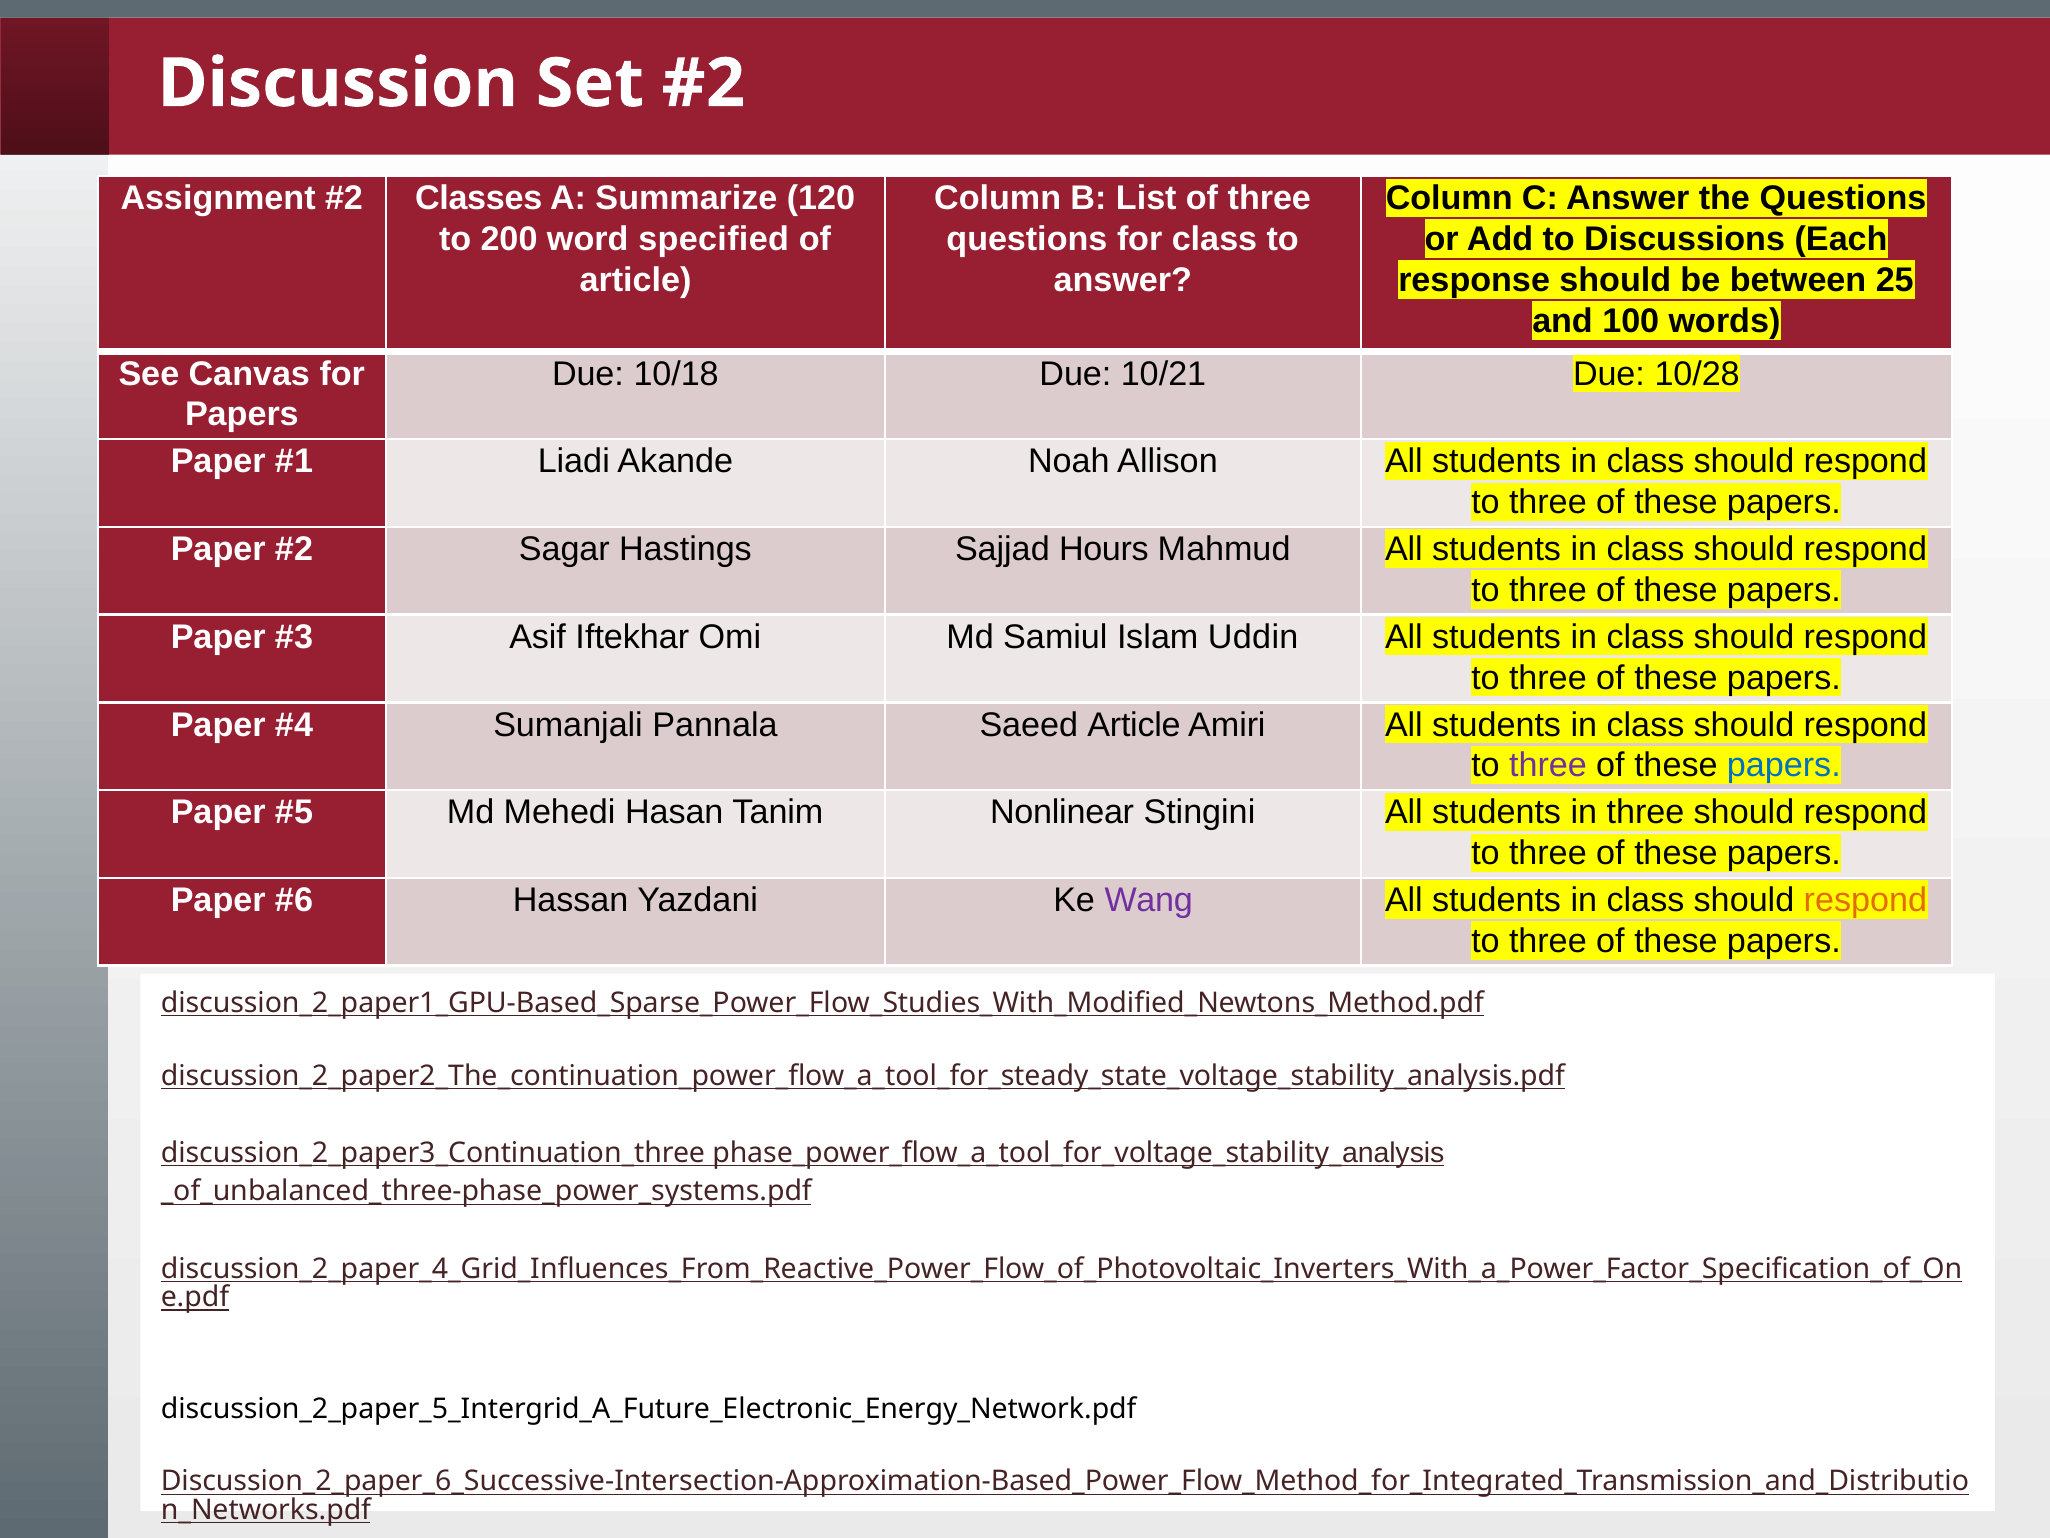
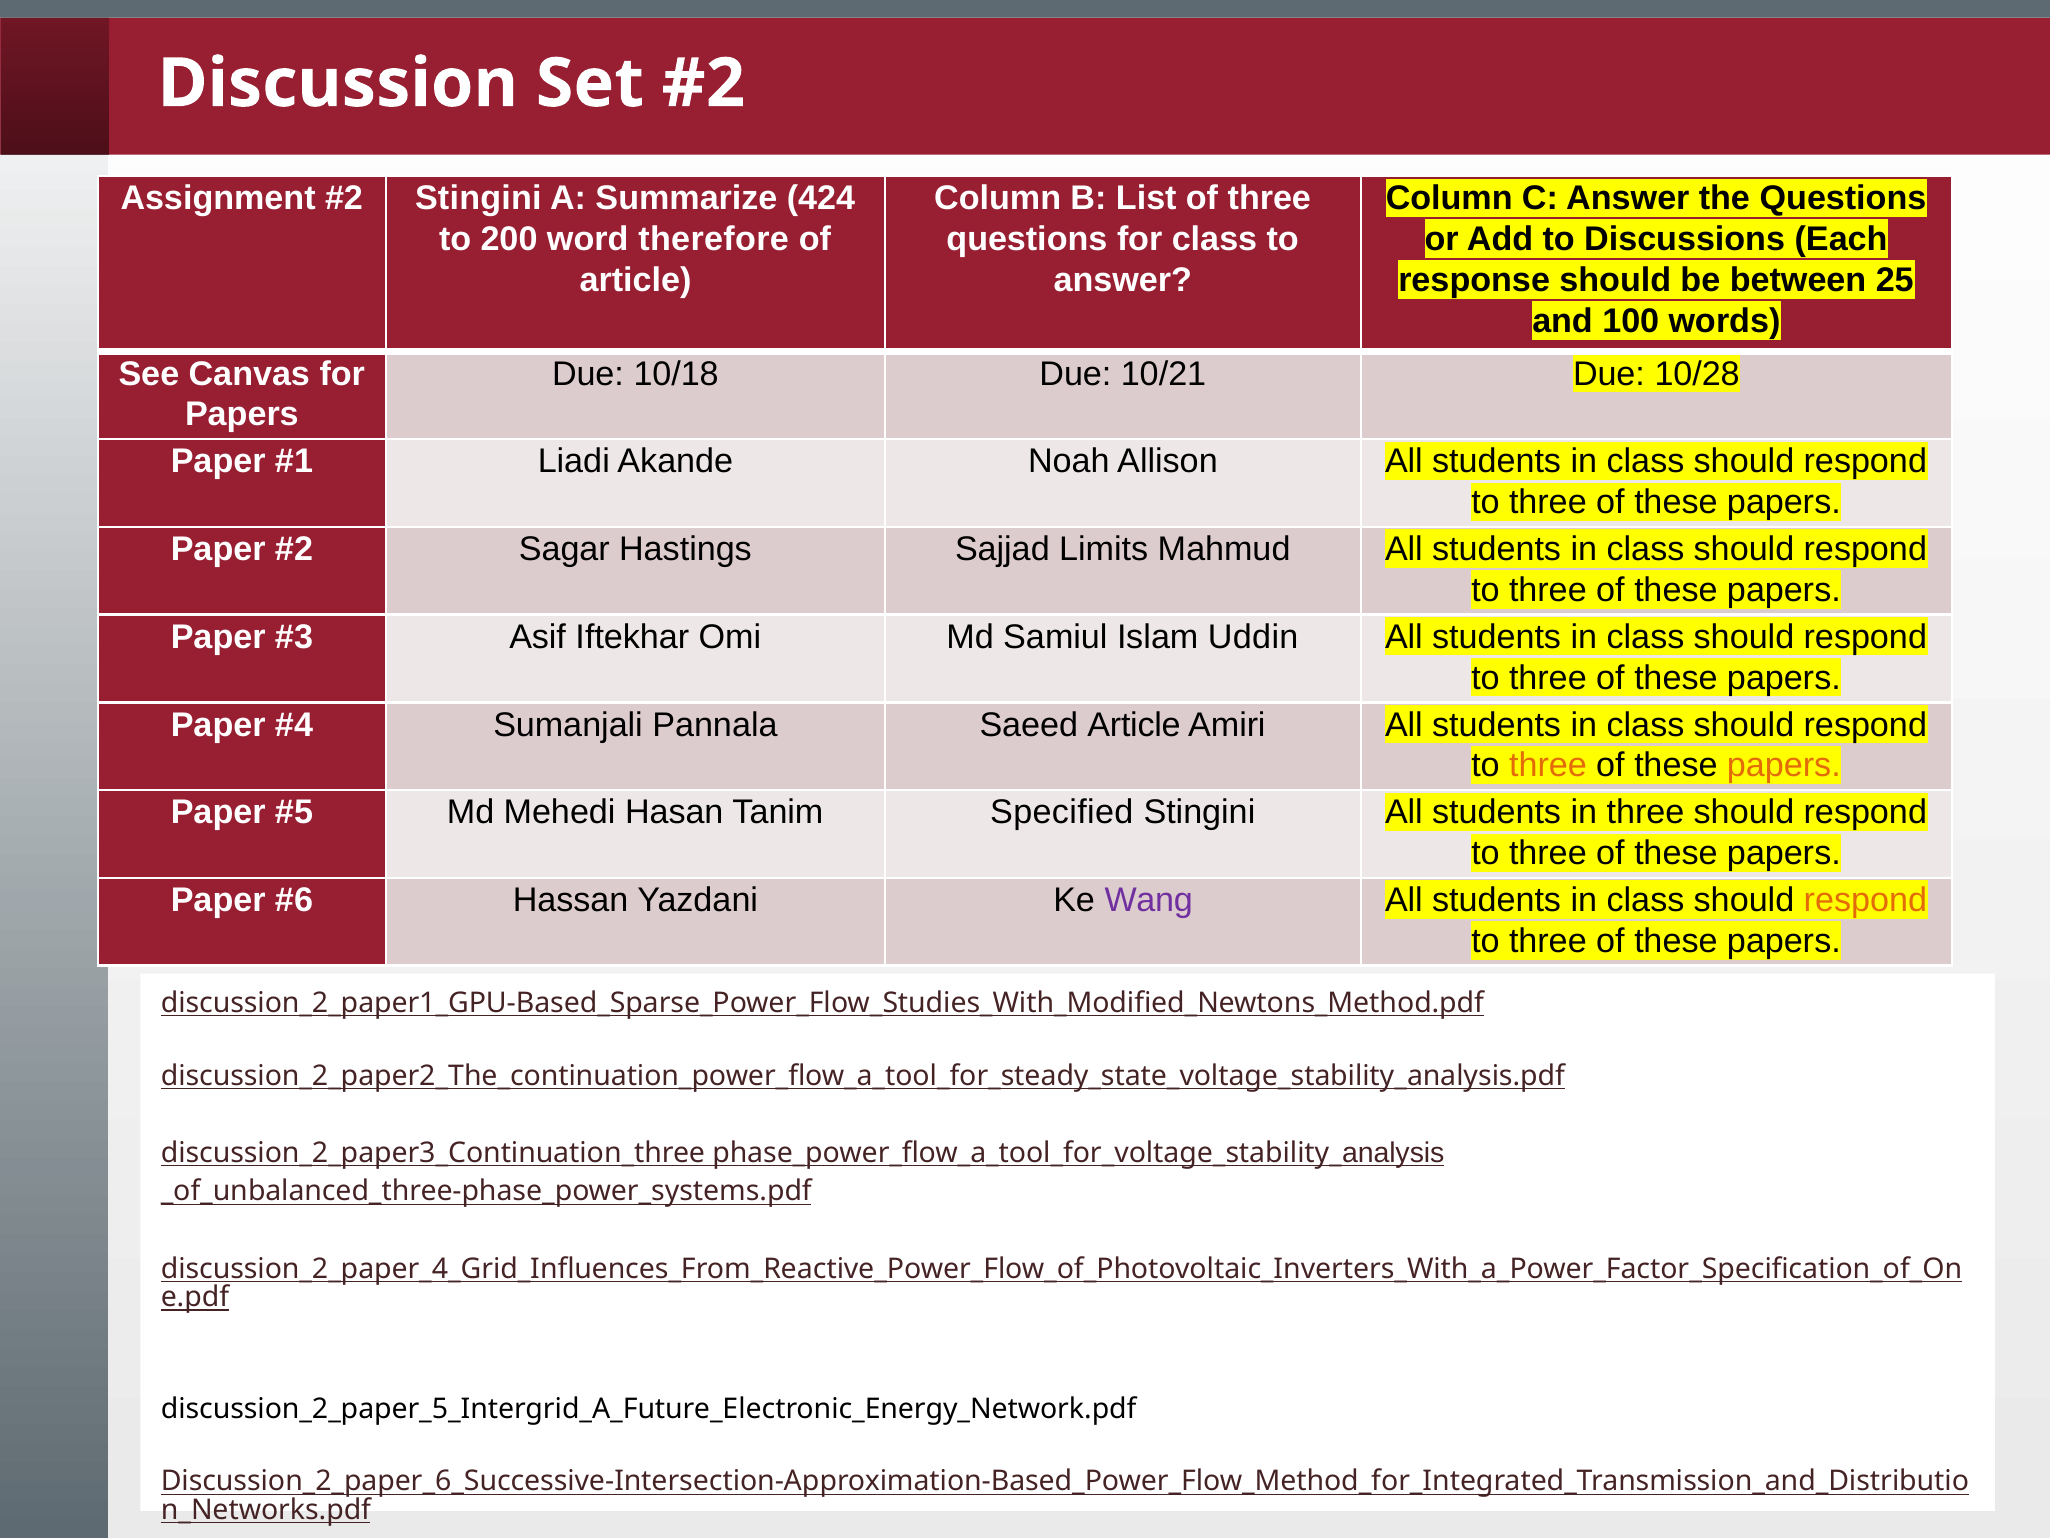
Classes: Classes -> Stingini (478, 198)
120: 120 -> 424 (821, 198)
specified: specified -> therefore (714, 239)
Hours: Hours -> Limits (1104, 549)
three colour: purple -> orange (1548, 765)
papers colour: blue -> orange (1784, 765)
Nonlinear: Nonlinear -> Specified (1062, 812)
